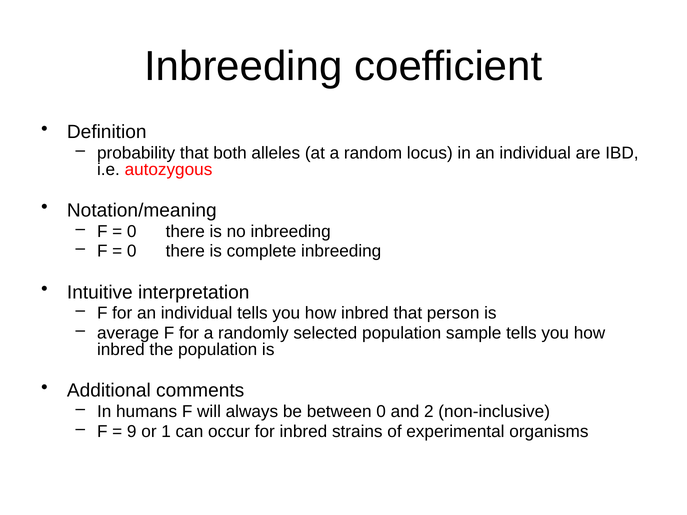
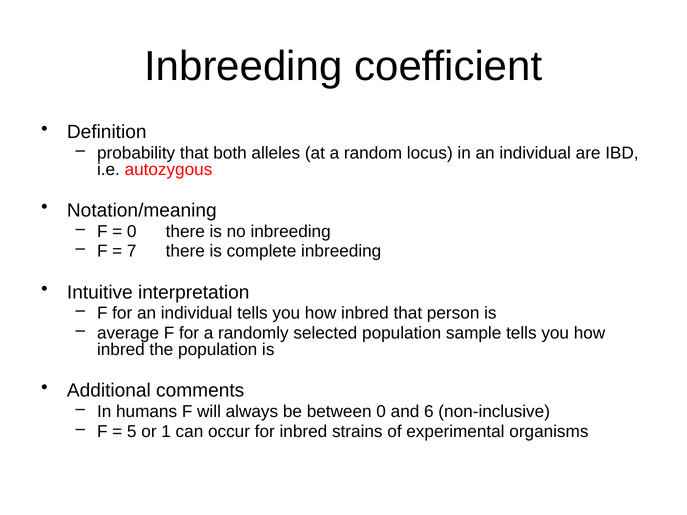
0: 0 -> 7 (132, 251)
2: 2 -> 6 (429, 412)
9: 9 -> 5 (132, 432)
